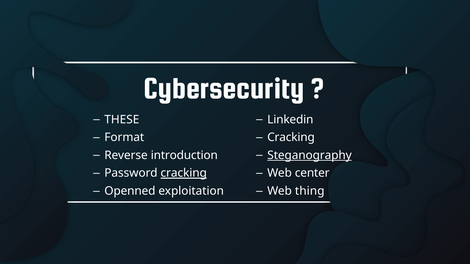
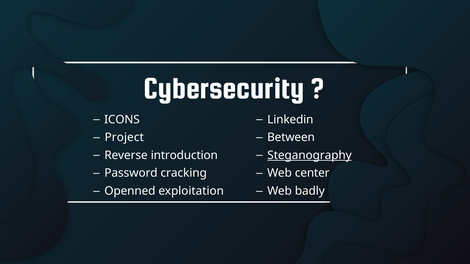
THESE: THESE -> ICONS (122, 120)
Format: Format -> Project (124, 138)
Cracking: Cracking -> Between (291, 138)
cracking underline: present -> none (184, 173)
thing: thing -> badly (310, 191)
